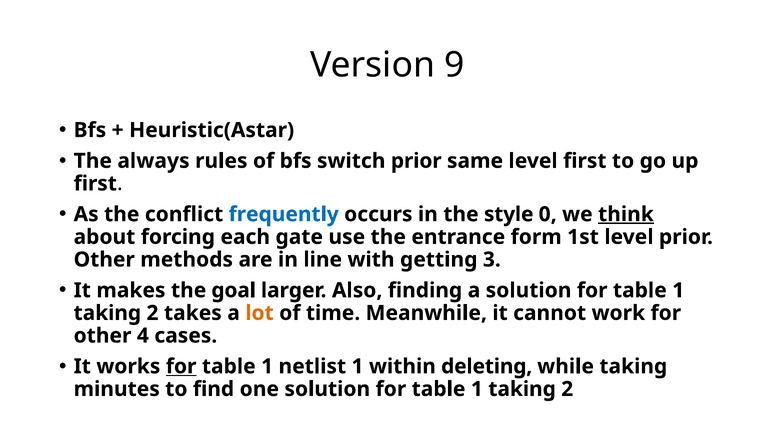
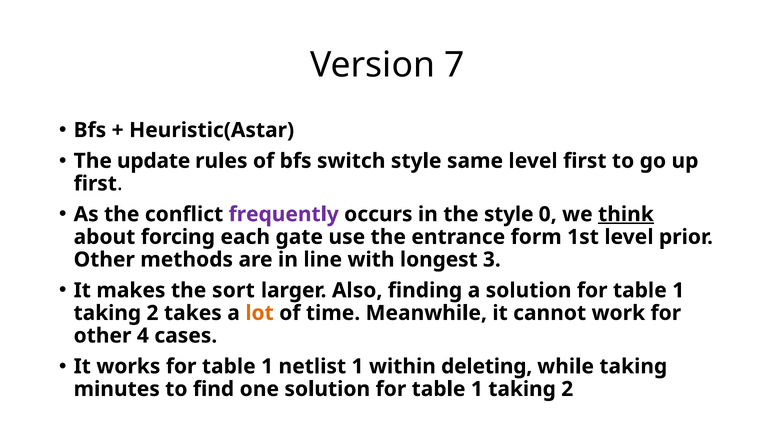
9: 9 -> 7 (454, 65)
always: always -> update (154, 161)
switch prior: prior -> style (416, 161)
frequently colour: blue -> purple (284, 214)
getting: getting -> longest (439, 260)
goal: goal -> sort (233, 290)
for underline: present -> none (181, 366)
